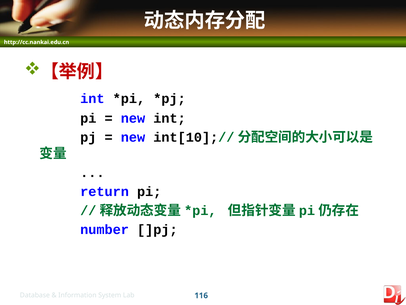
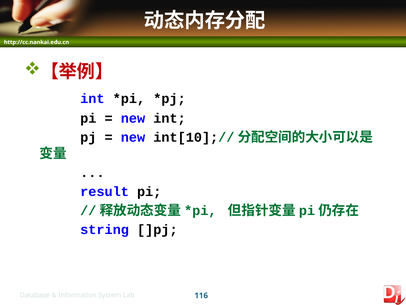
return: return -> result (105, 191)
number: number -> string (105, 229)
